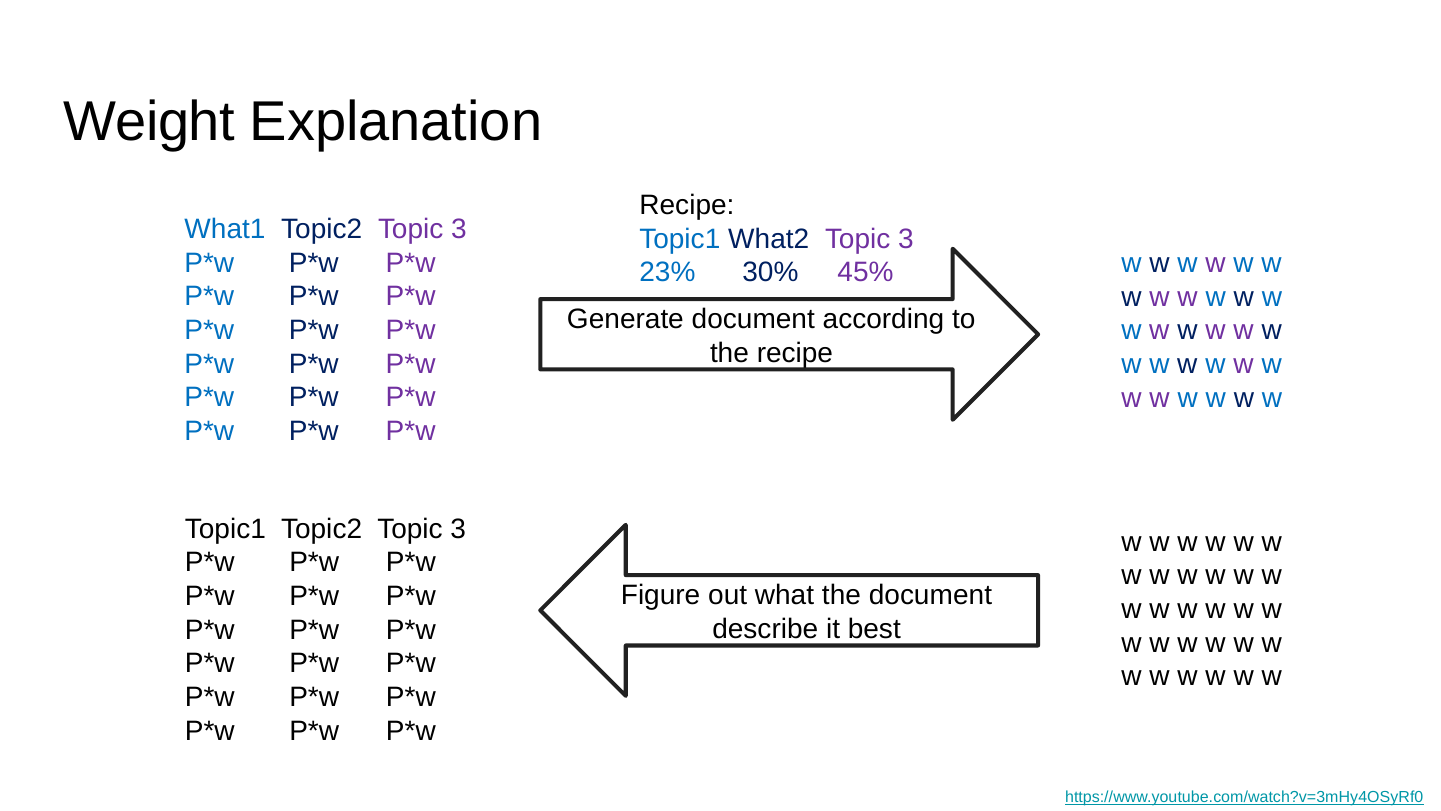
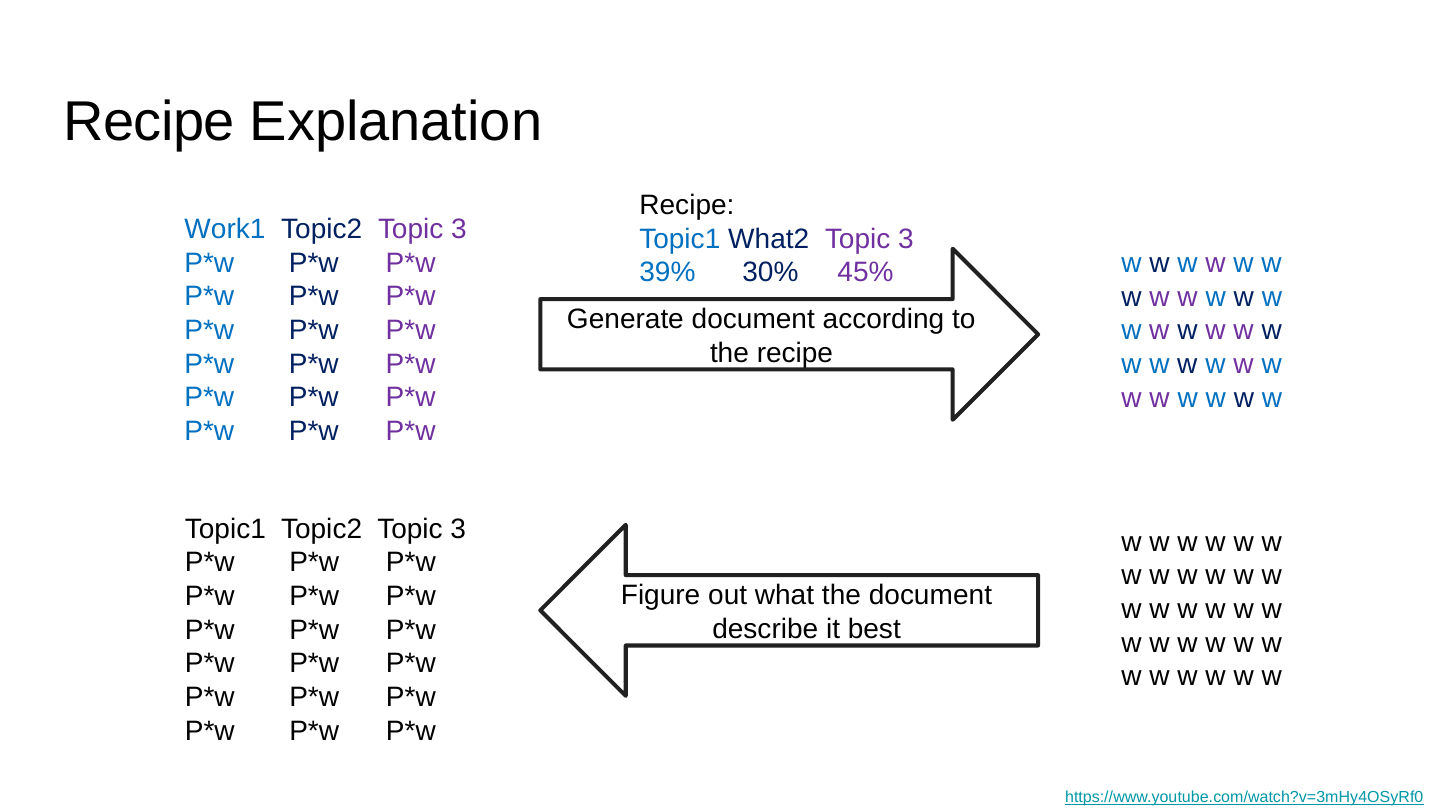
Weight: Weight -> Recipe (149, 122)
What1: What1 -> Work1 (225, 229)
23%: 23% -> 39% (667, 272)
